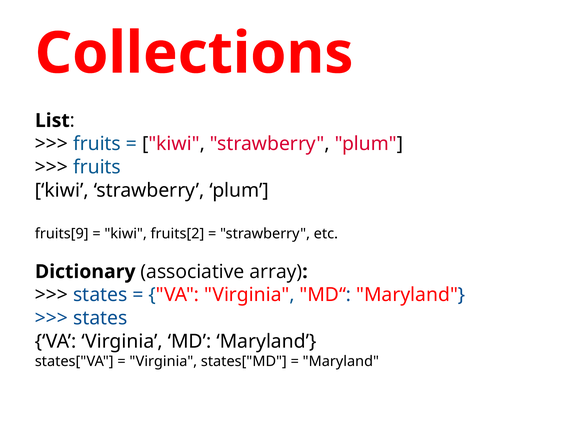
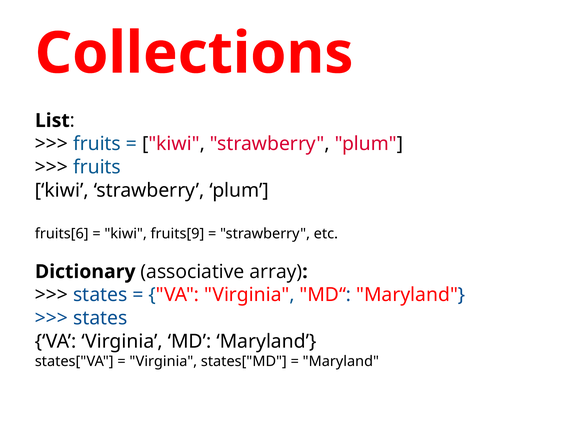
fruits[9: fruits[9 -> fruits[6 (62, 233)
fruits[2: fruits[2 -> fruits[9 (177, 233)
